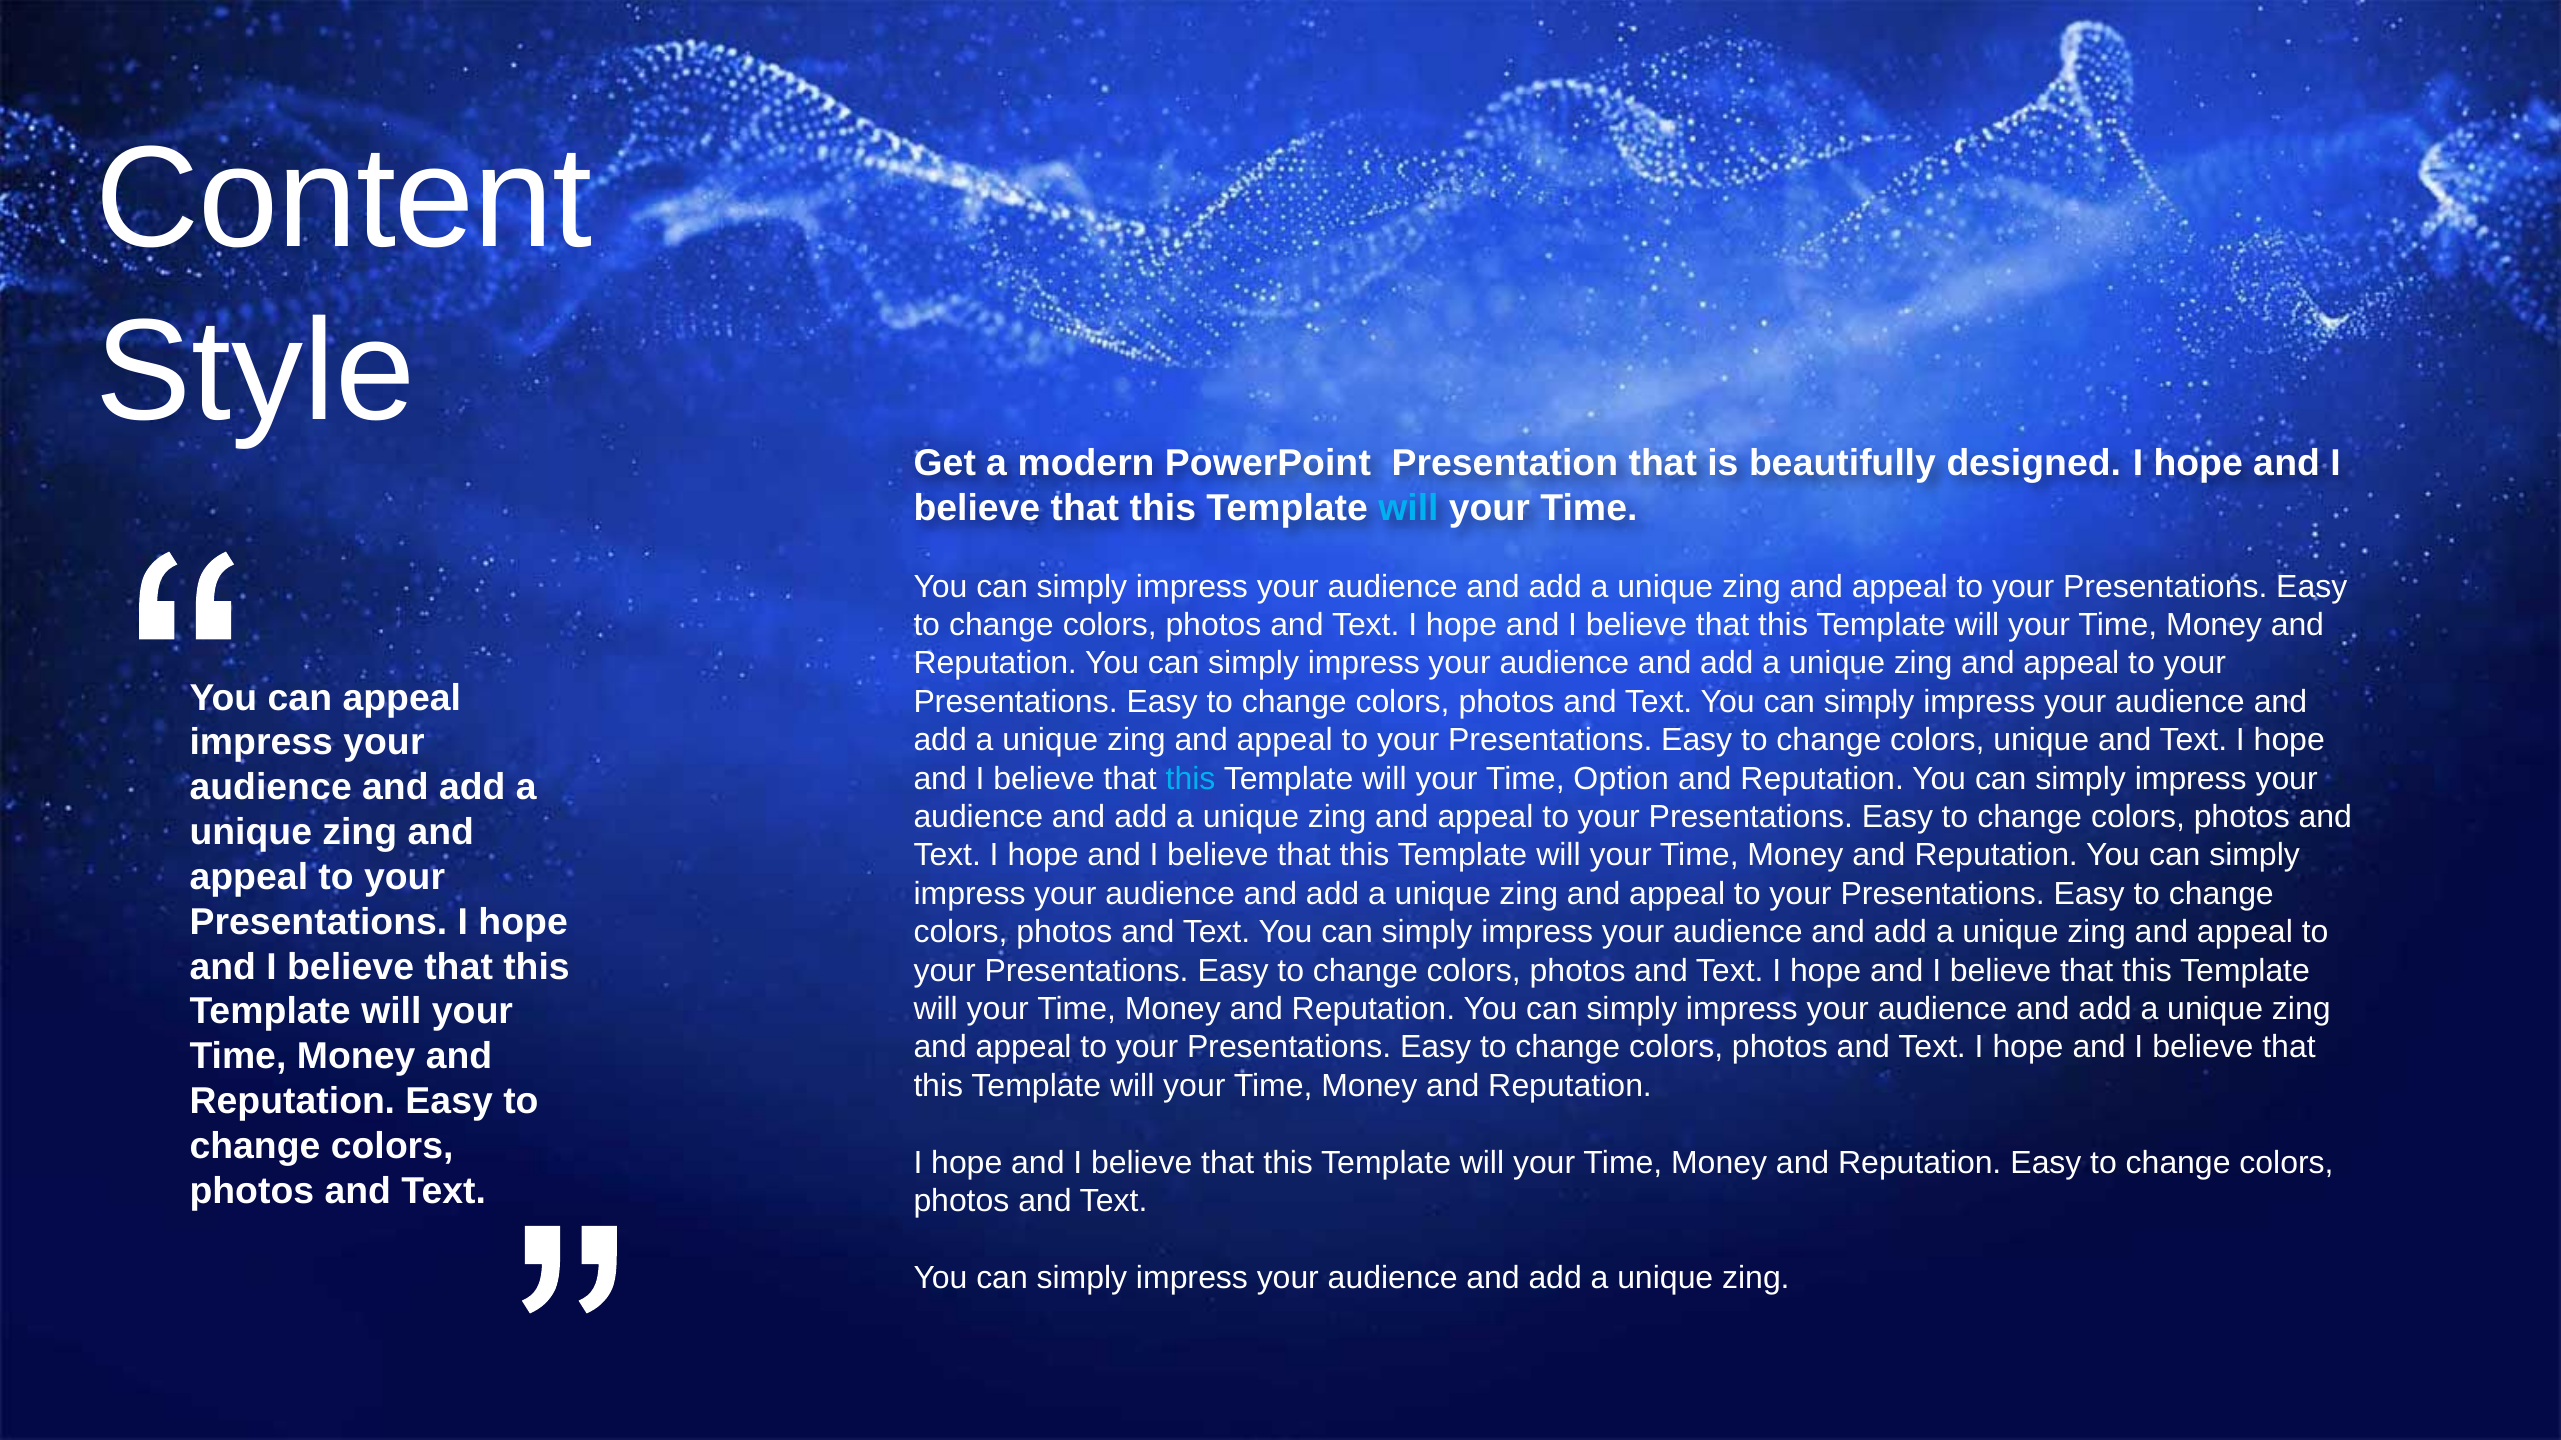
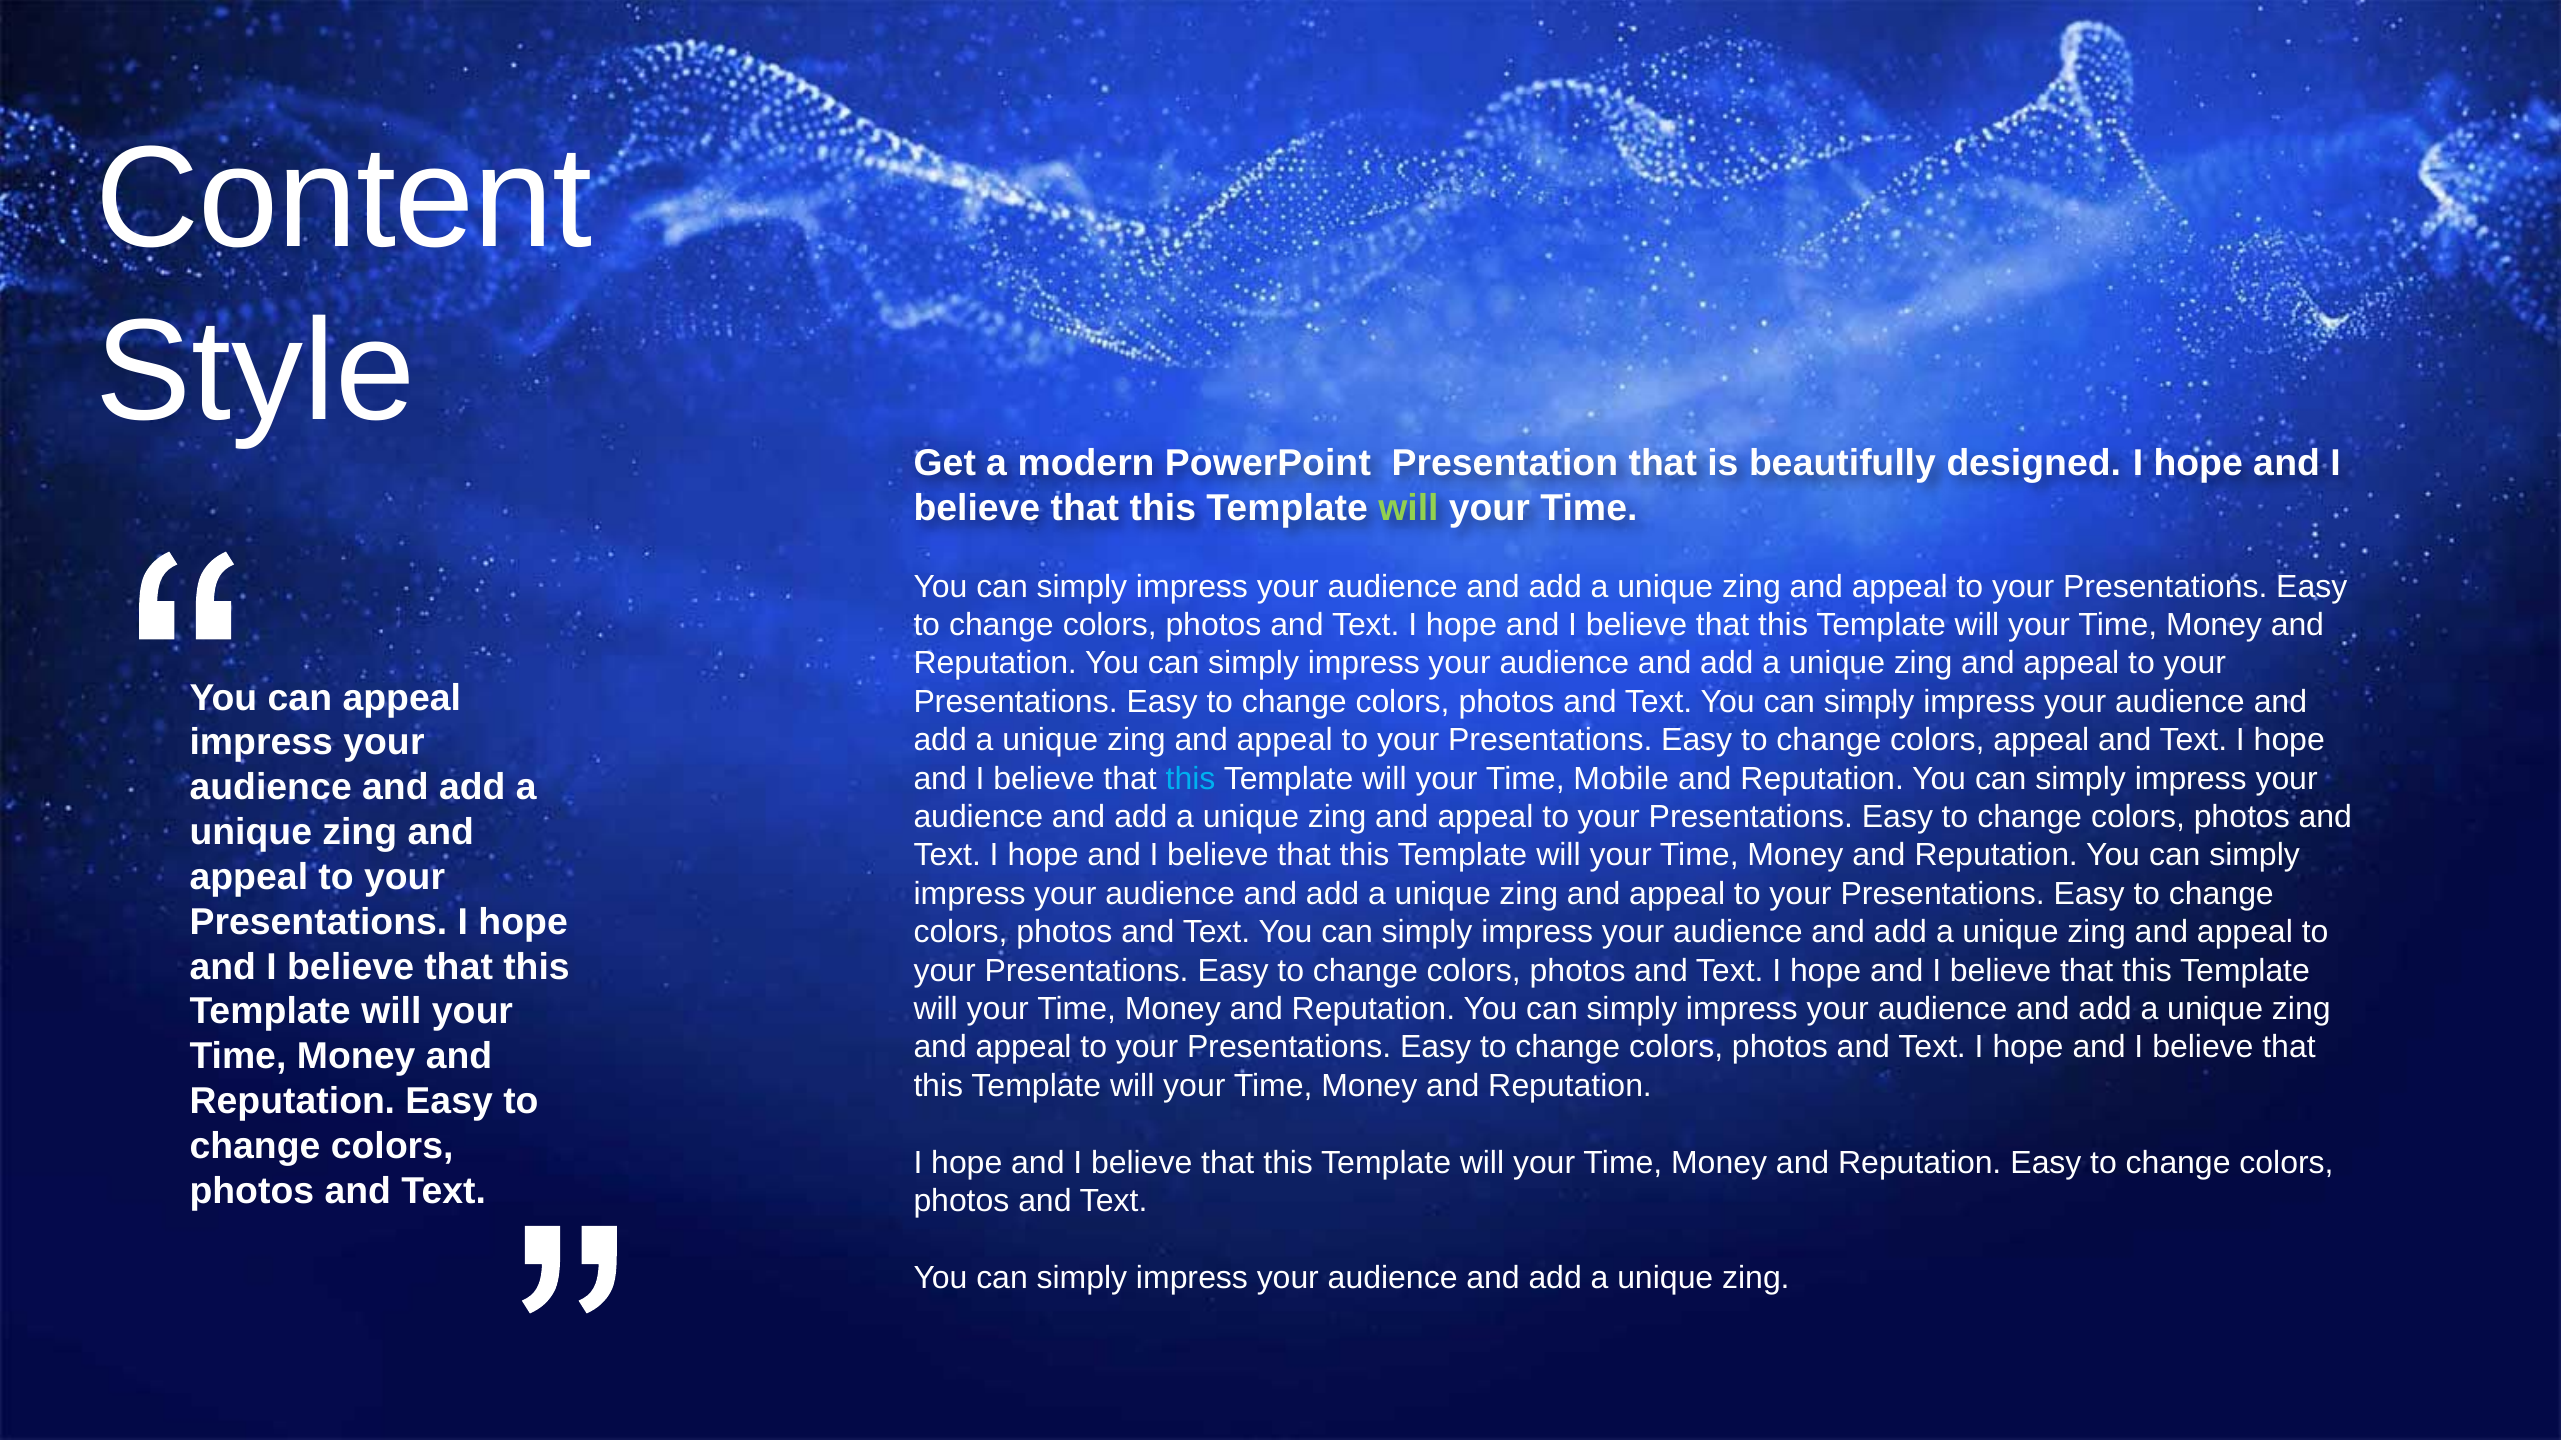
will colour: light blue -> light green (1408, 508)
colors unique: unique -> appeal (2041, 740)
Option: Option -> Mobile (1621, 779)
